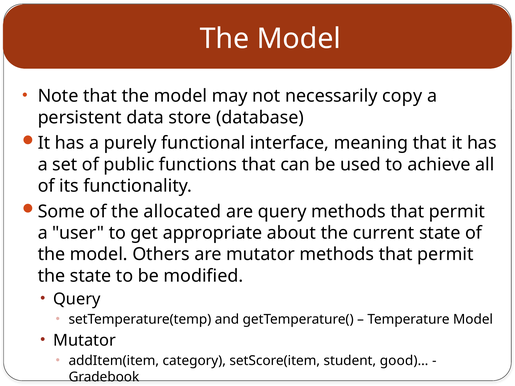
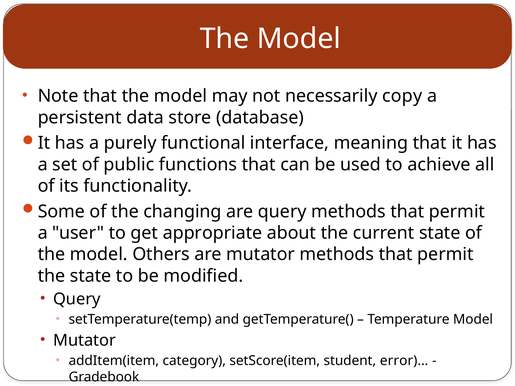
allocated: allocated -> changing (183, 212)
good)…: good)… -> error)… (404, 361)
